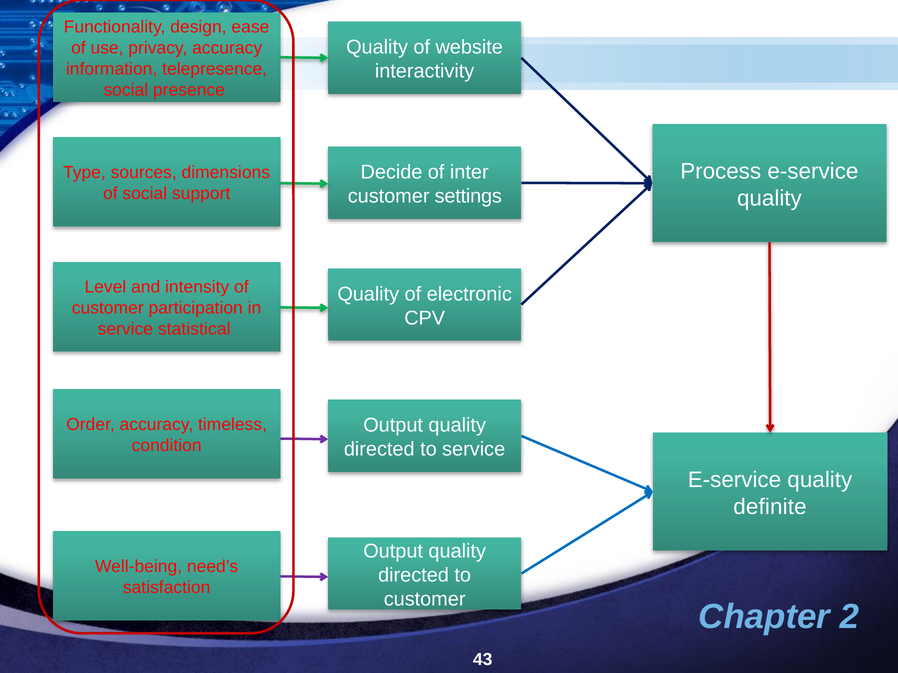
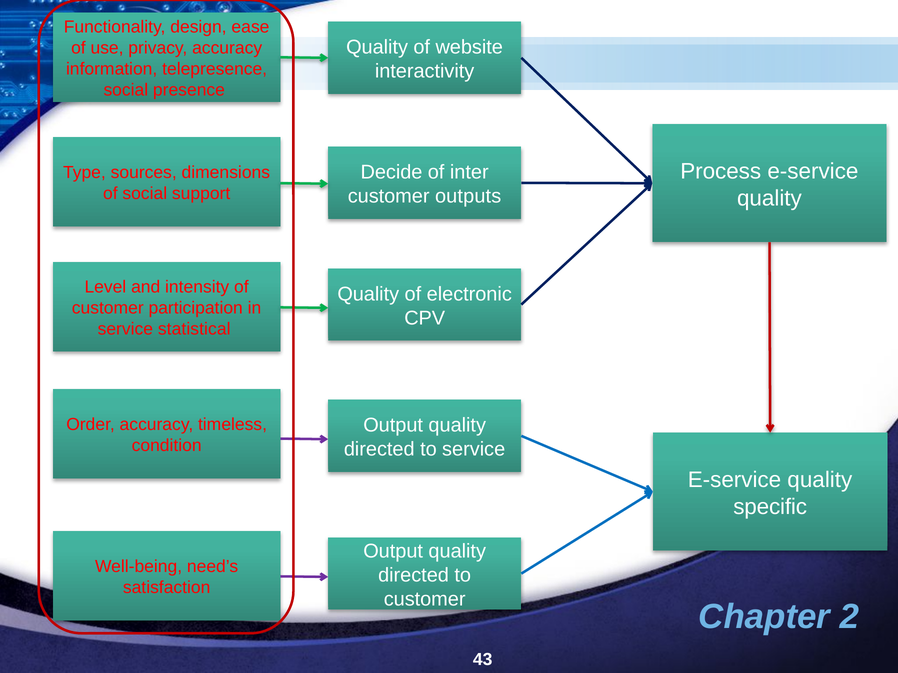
settings: settings -> outputs (468, 196)
definite: definite -> specific (770, 507)
